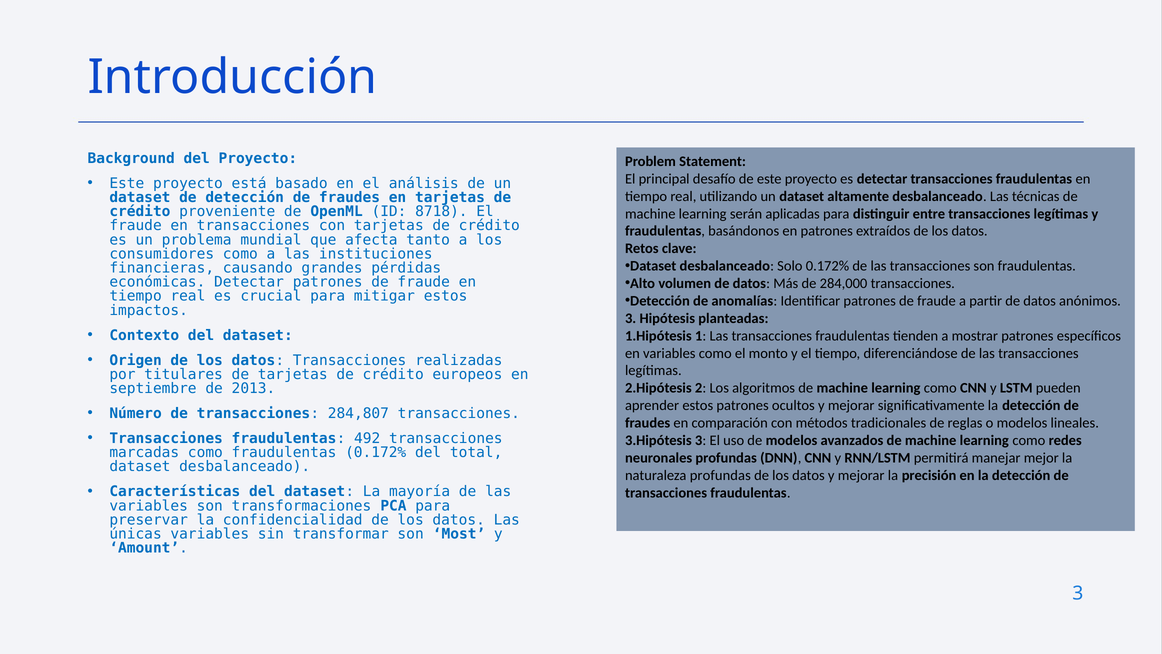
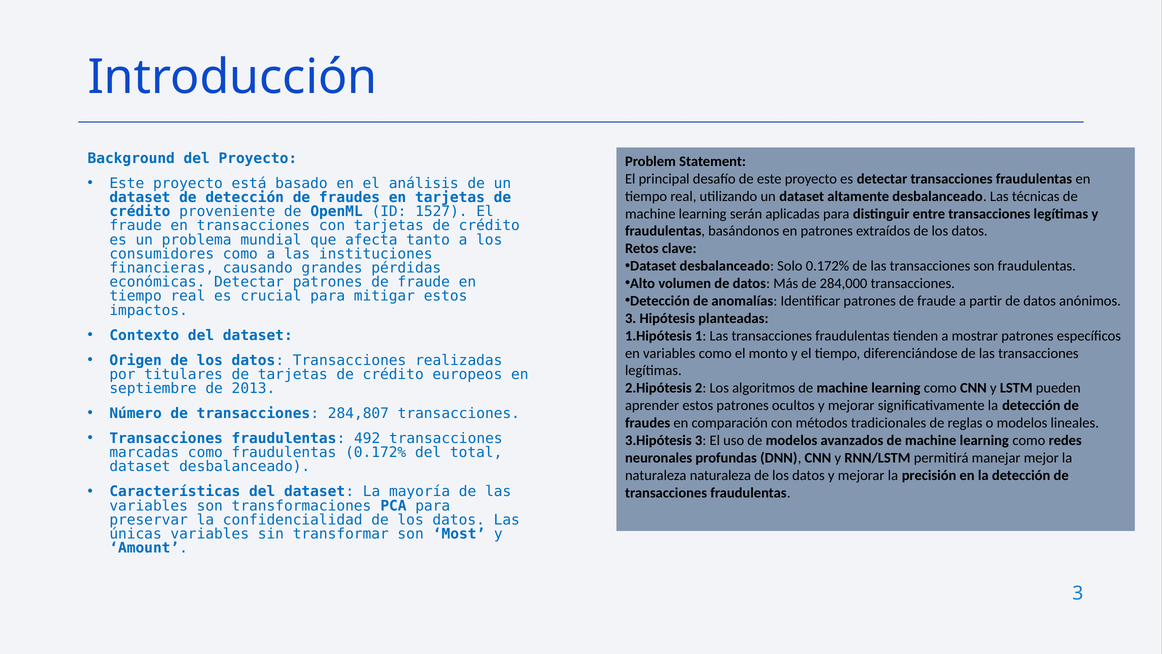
8718: 8718 -> 1527 (441, 211)
naturaleza profundas: profundas -> naturaleza (720, 475)
